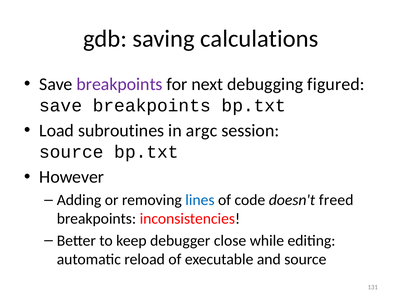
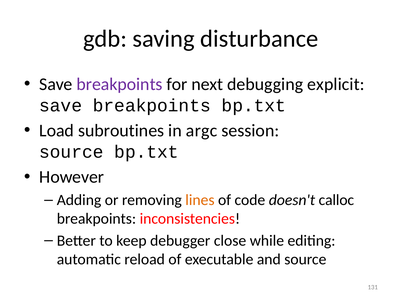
calculations: calculations -> disturbance (259, 39)
figured: figured -> explicit (336, 84)
lines colour: blue -> orange (200, 200)
freed: freed -> calloc (336, 200)
